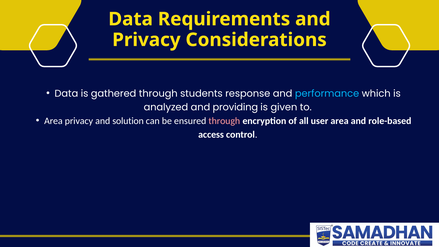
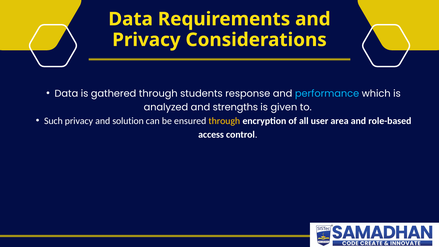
providing: providing -> strengths (235, 107)
Area: Area -> Such (53, 121)
through colour: pink -> yellow (224, 121)
